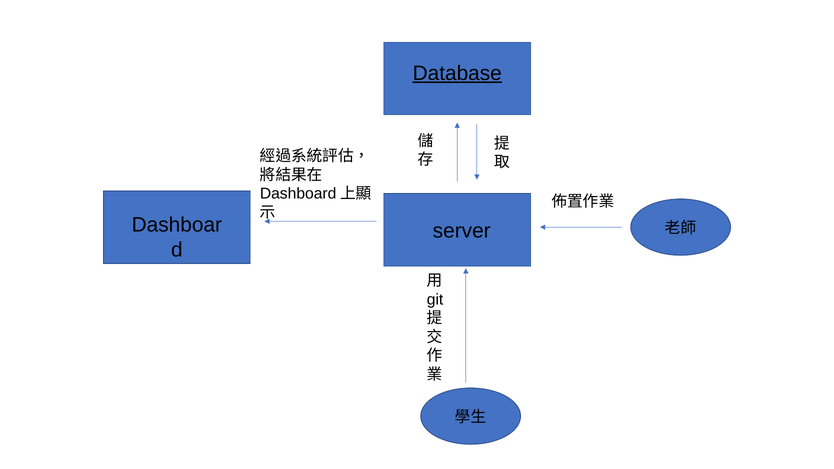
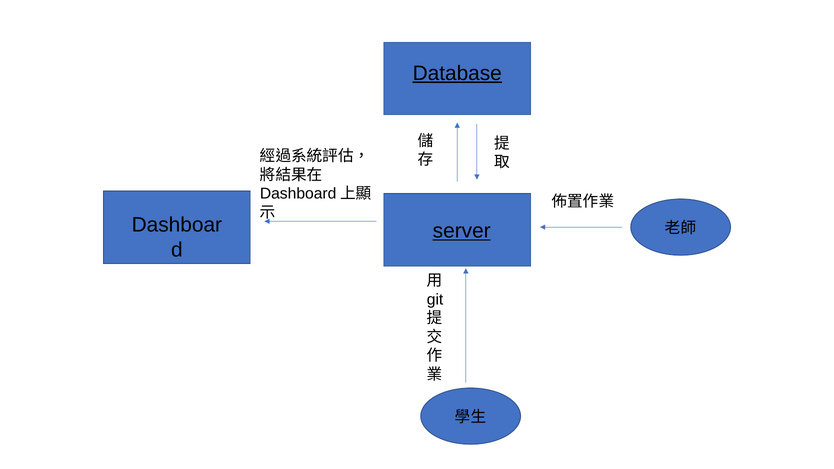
server underline: none -> present (462, 231)
